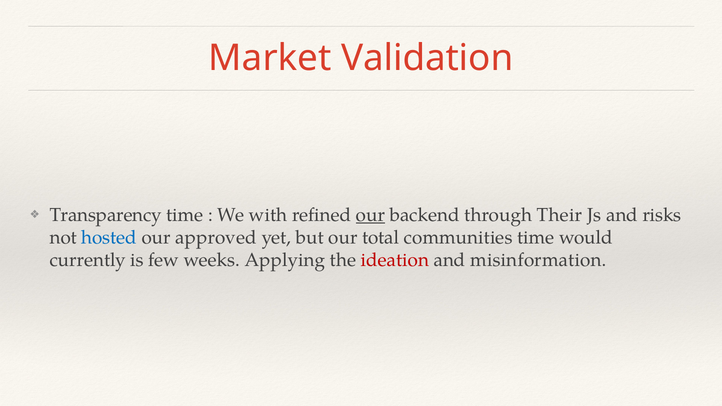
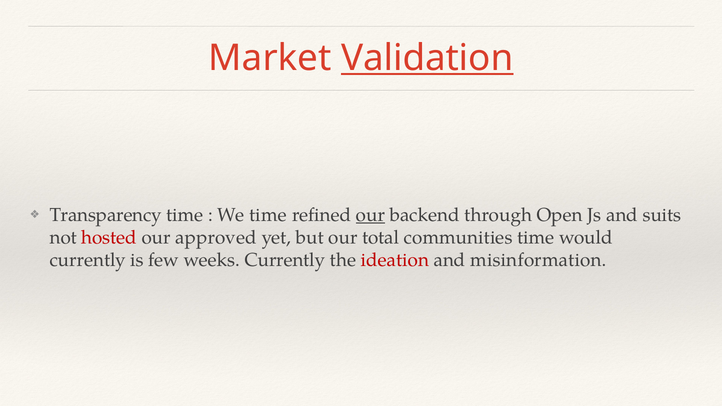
Validation underline: none -> present (427, 58)
We with: with -> time (268, 215)
Their: Their -> Open (560, 215)
risks: risks -> suits (662, 215)
hosted colour: blue -> red (109, 238)
weeks Applying: Applying -> Currently (285, 260)
